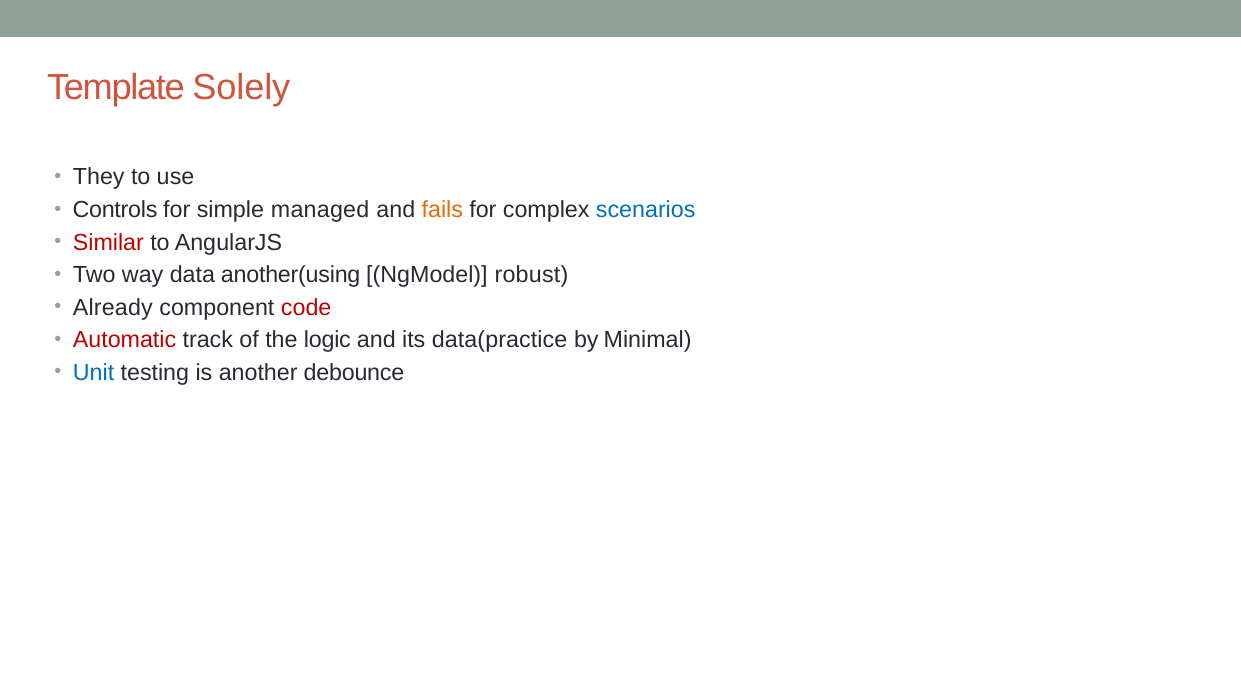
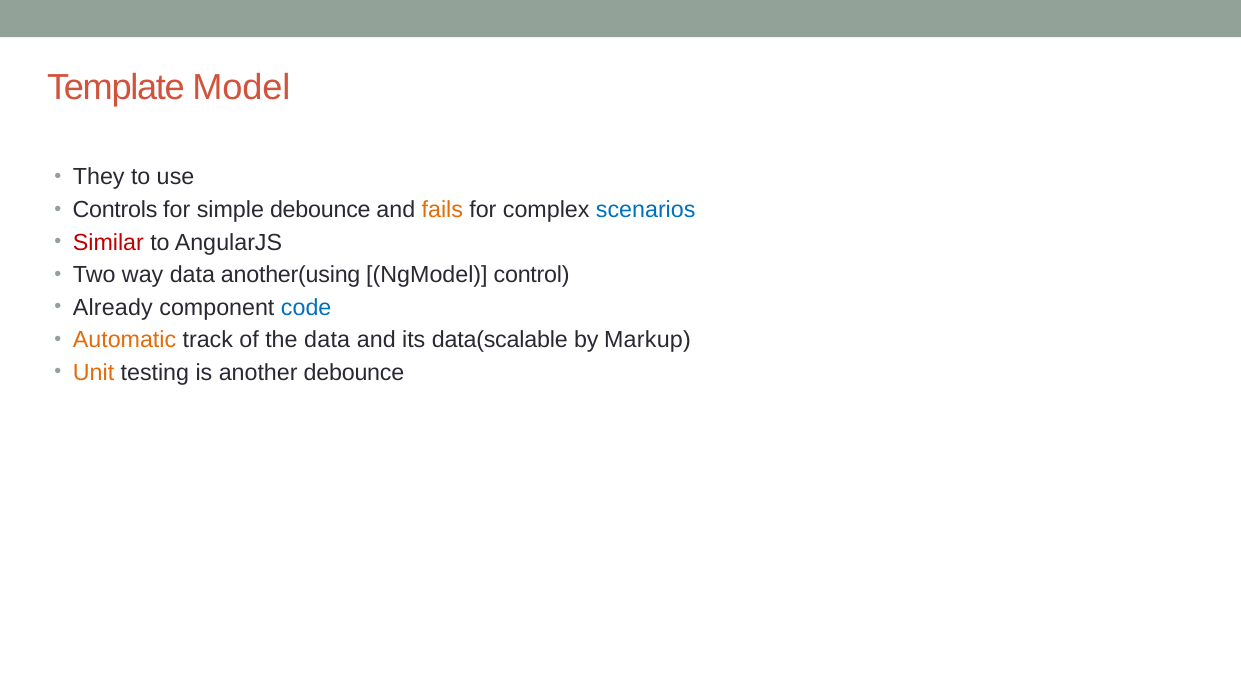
Solely: Solely -> Model (241, 88)
simple managed: managed -> debounce (320, 210)
robust: robust -> control (532, 275)
code colour: red -> blue (306, 308)
Automatic colour: red -> orange (125, 340)
the logic: logic -> data (327, 340)
data(practice: data(practice -> data(scalable (500, 340)
Minimal: Minimal -> Markup (647, 340)
Unit colour: blue -> orange (94, 373)
